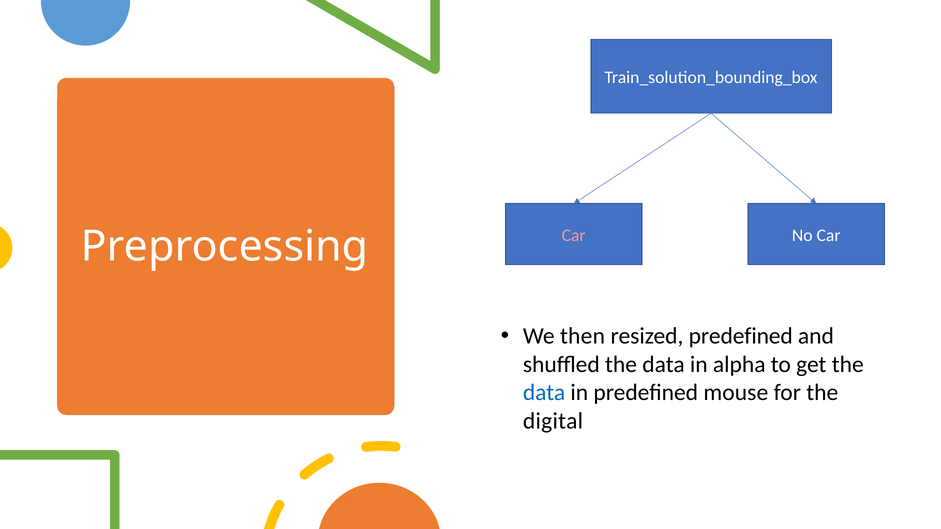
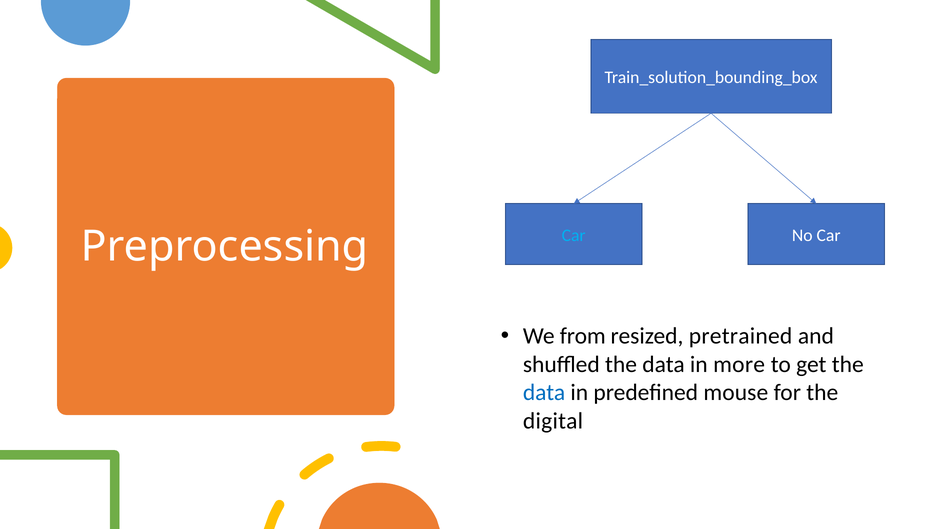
Car colour: pink -> light blue (574, 235)
then: then -> from (583, 336)
resized predefined: predefined -> pretrained (741, 336)
alpha: alpha -> more (739, 365)
